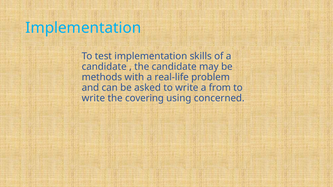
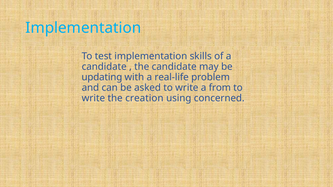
methods: methods -> updating (102, 77)
covering: covering -> creation (144, 98)
